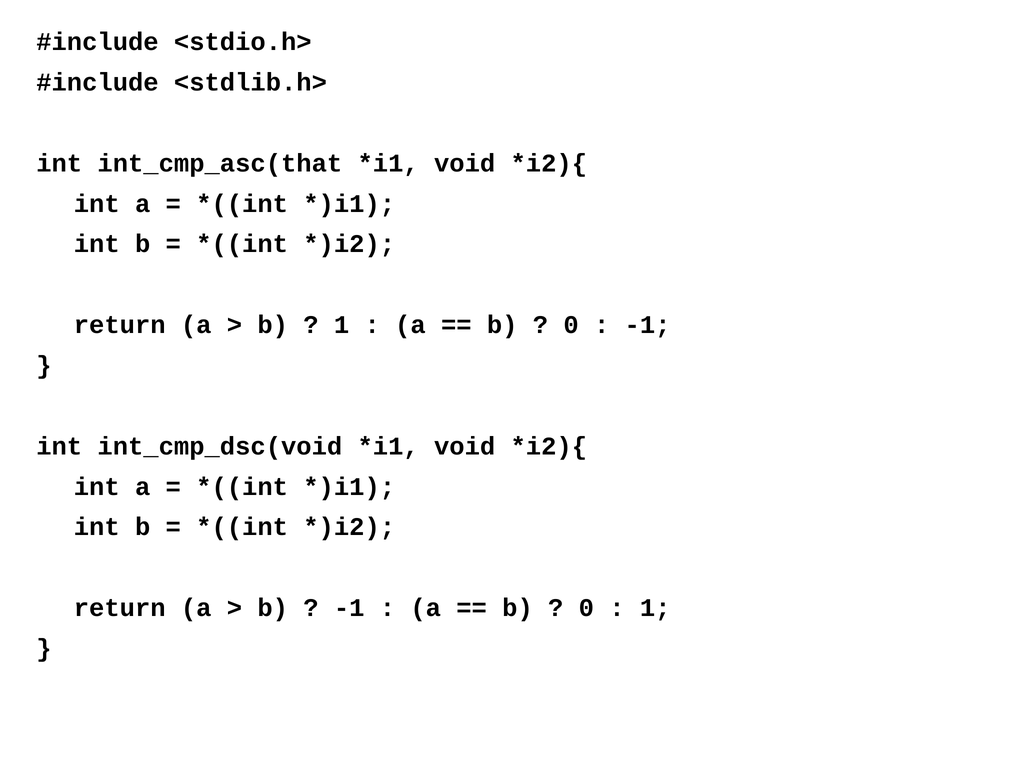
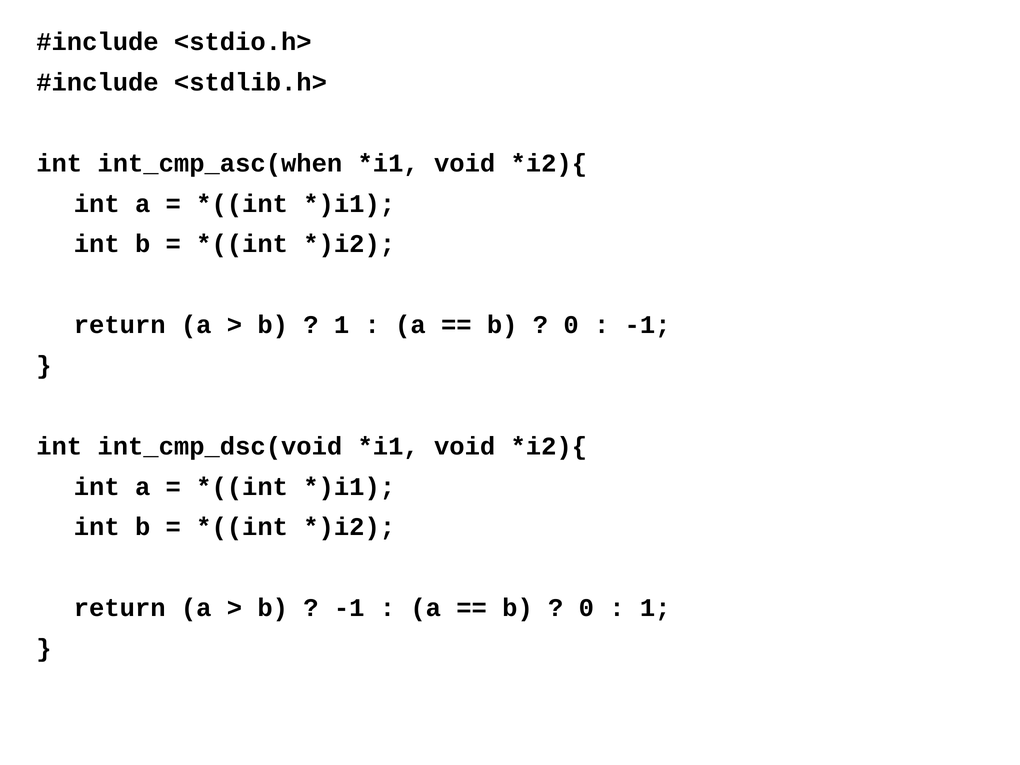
int_cmp_asc(that: int_cmp_asc(that -> int_cmp_asc(when (220, 163)
